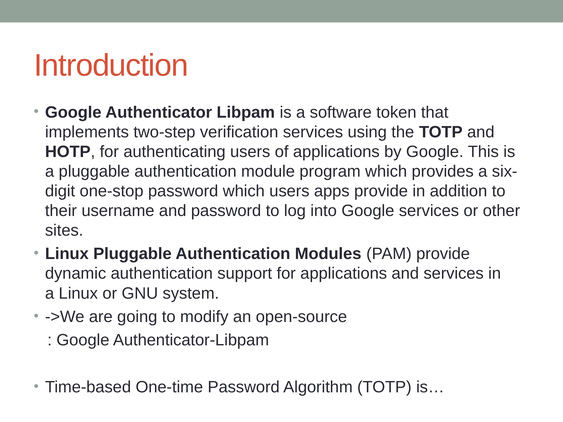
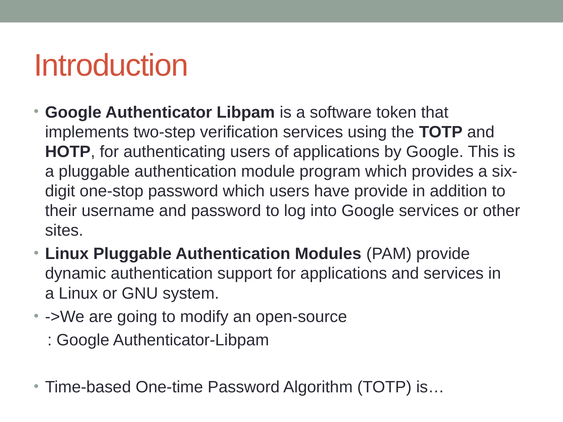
apps: apps -> have (332, 191)
